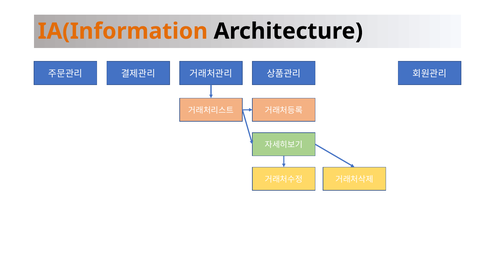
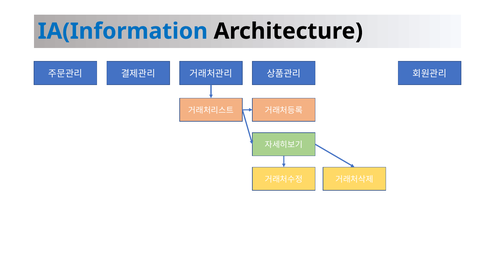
IA(Information colour: orange -> blue (123, 31)
